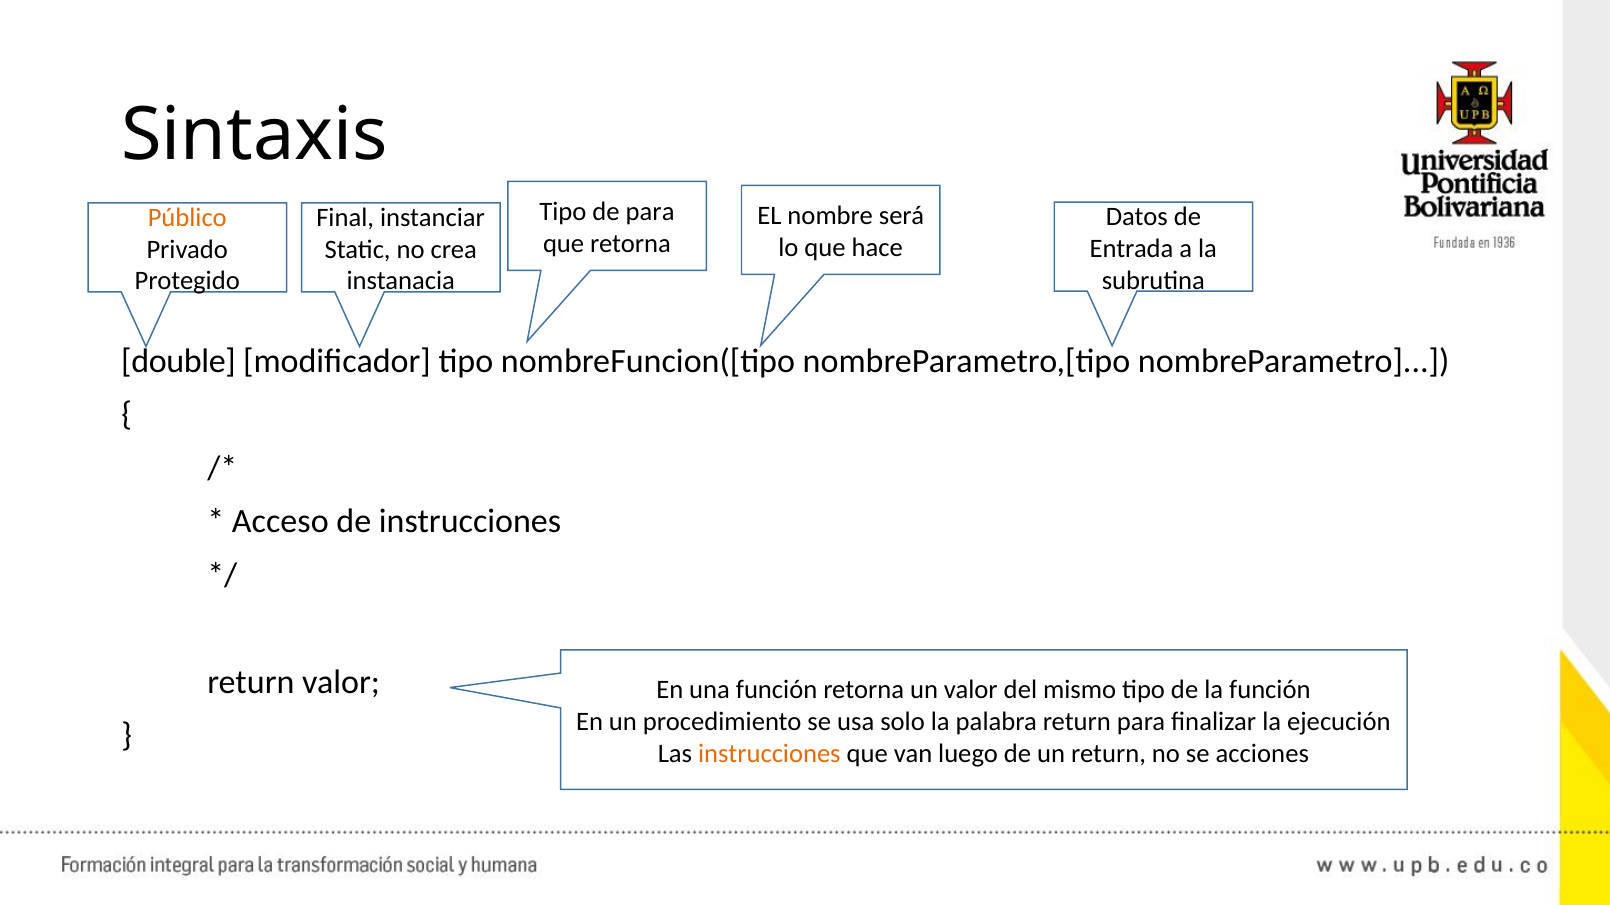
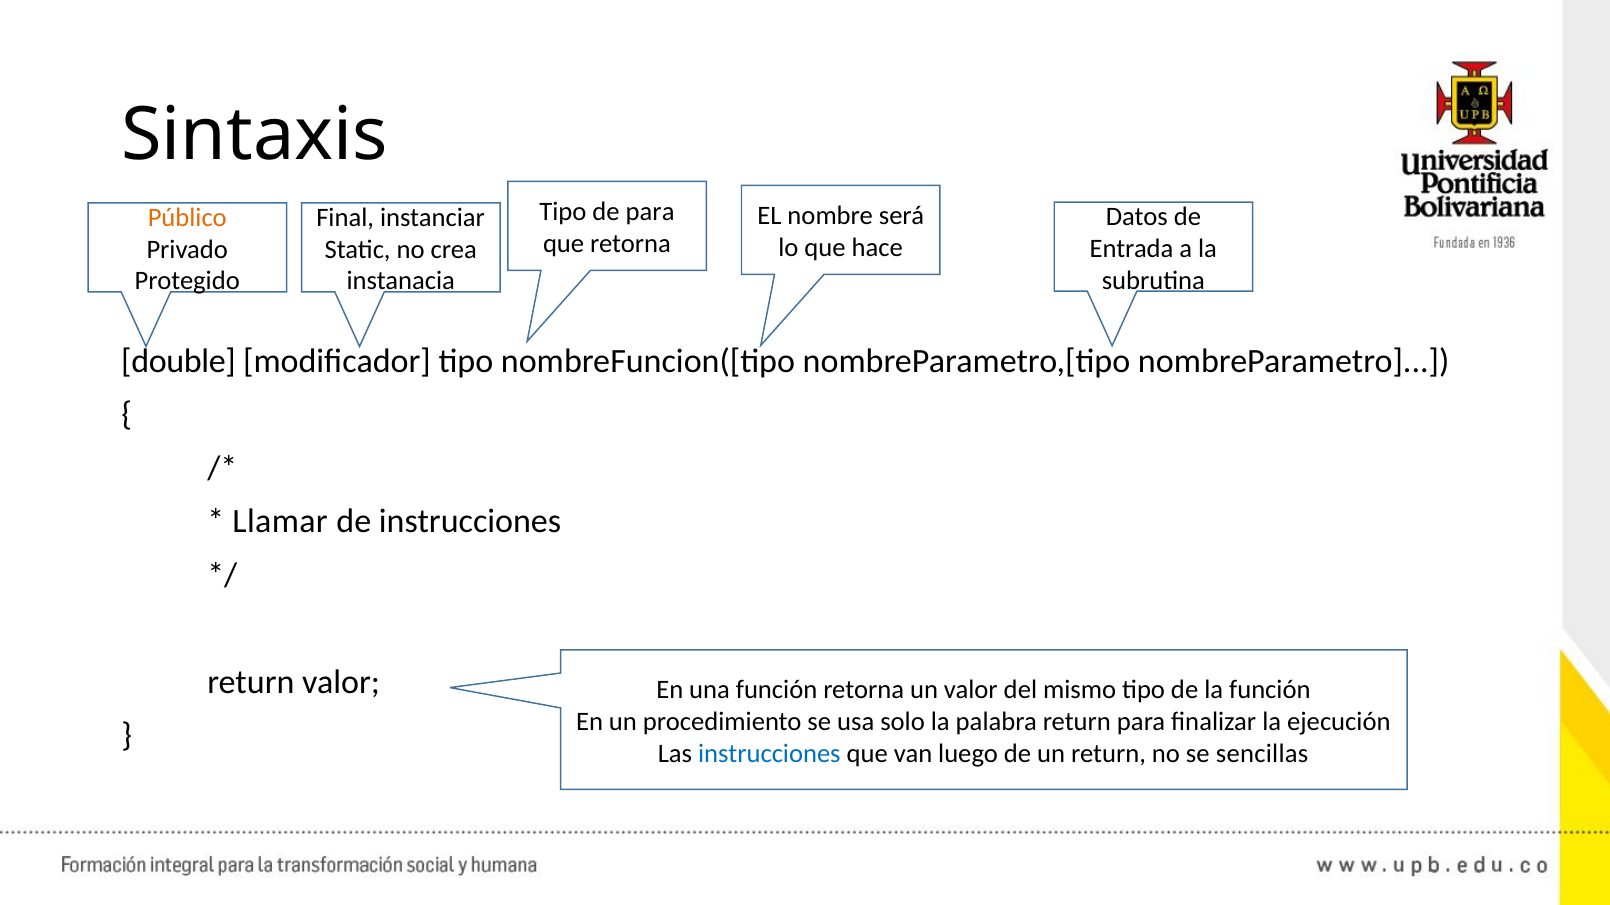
Acceso: Acceso -> Llamar (280, 522)
instrucciones colour: orange -> blue (769, 754)
acciones: acciones -> sencillas (1262, 754)
